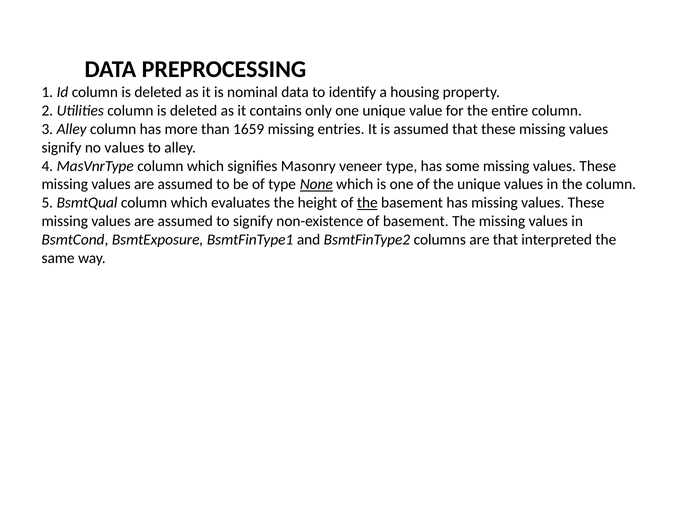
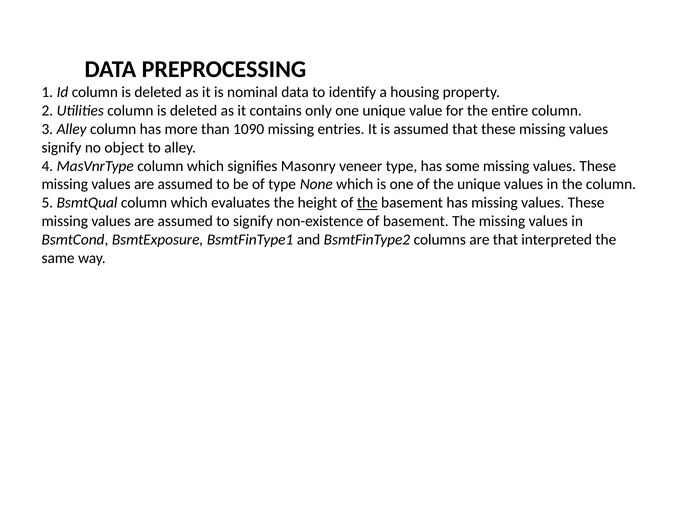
1659: 1659 -> 1090 (249, 129)
no values: values -> object (124, 148)
None underline: present -> none (316, 184)
